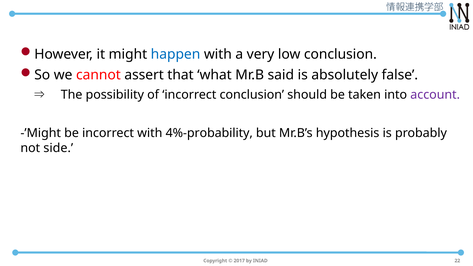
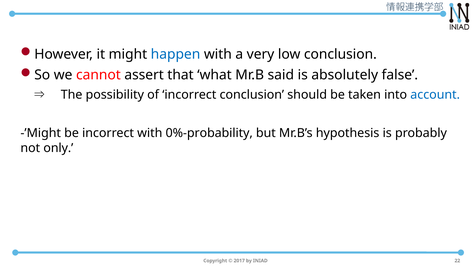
account colour: purple -> blue (435, 95)
4%-probability: 4%-probability -> 0%-probability (209, 133)
side: side -> only (58, 148)
